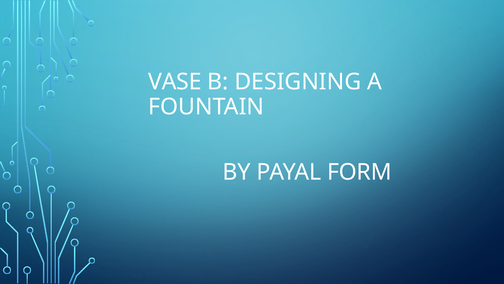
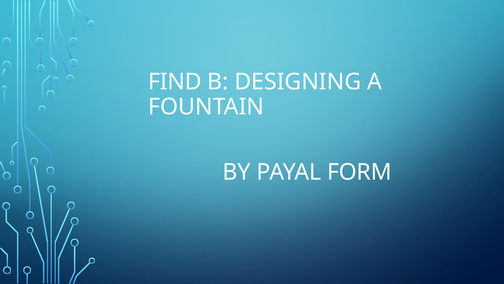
VASE: VASE -> FIND (175, 82)
